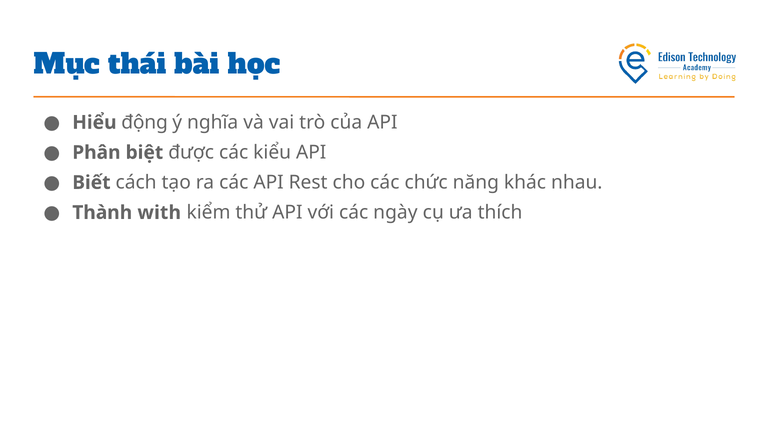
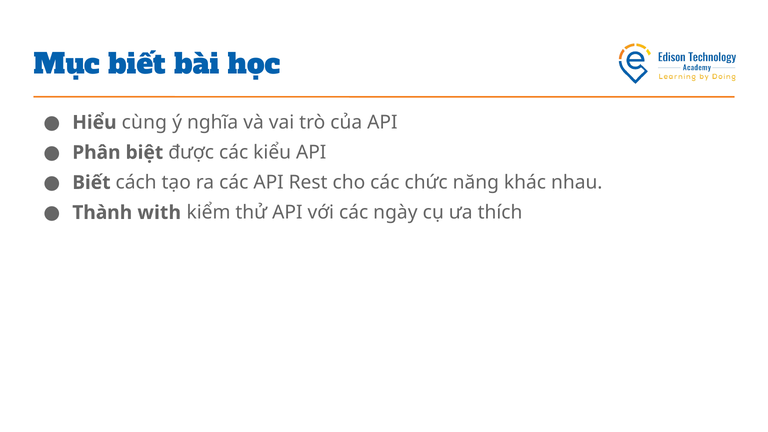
Mục thái: thái -> biết (137, 65)
động: động -> cùng (144, 123)
